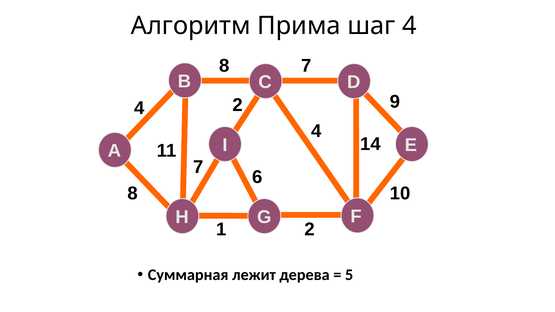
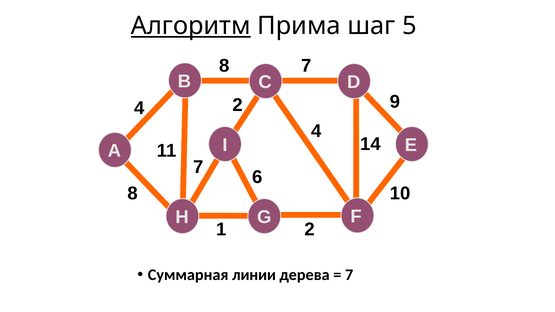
Алгоритм underline: none -> present (191, 26)
шаг 4: 4 -> 5 (409, 26)
лежит: лежит -> линии (254, 275)
5: 5 -> 7 (349, 275)
